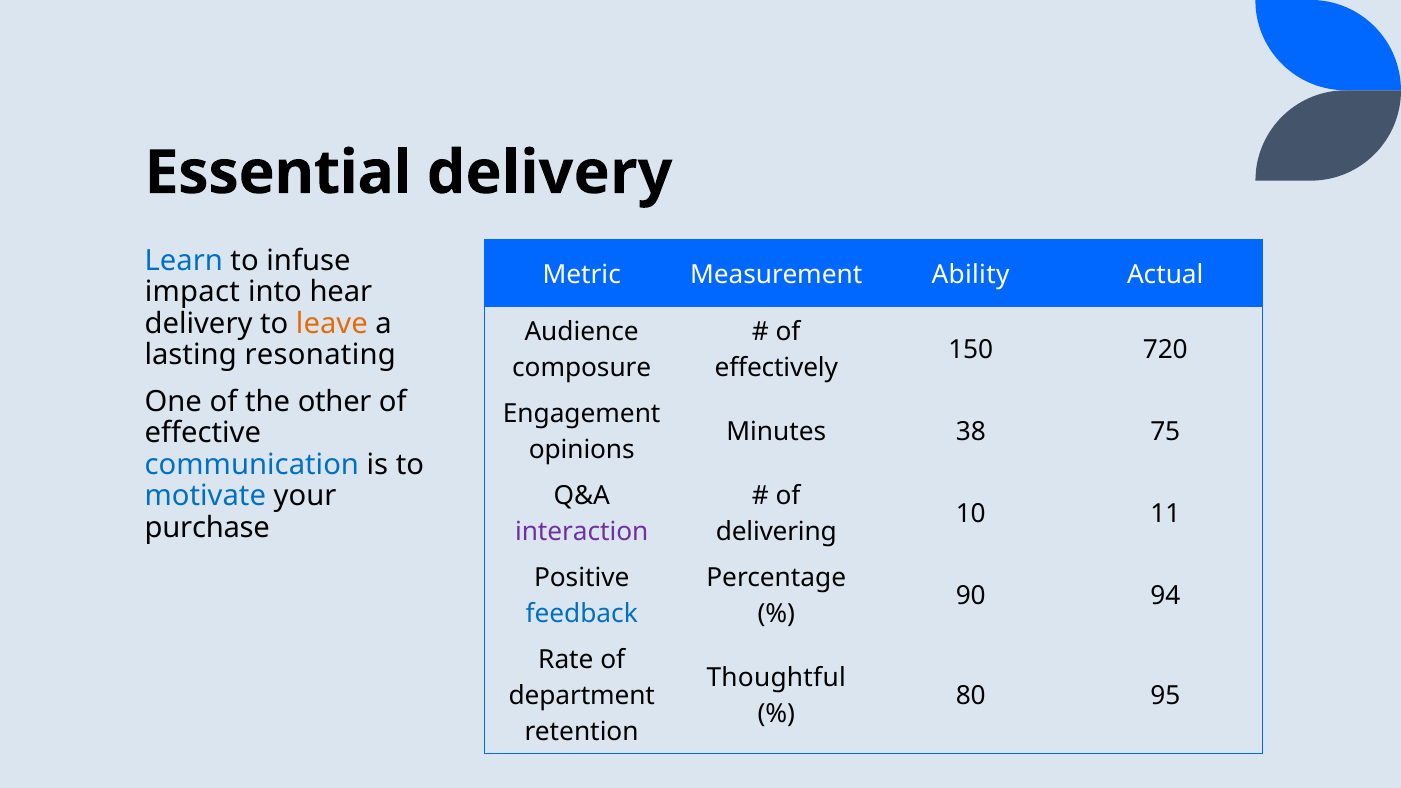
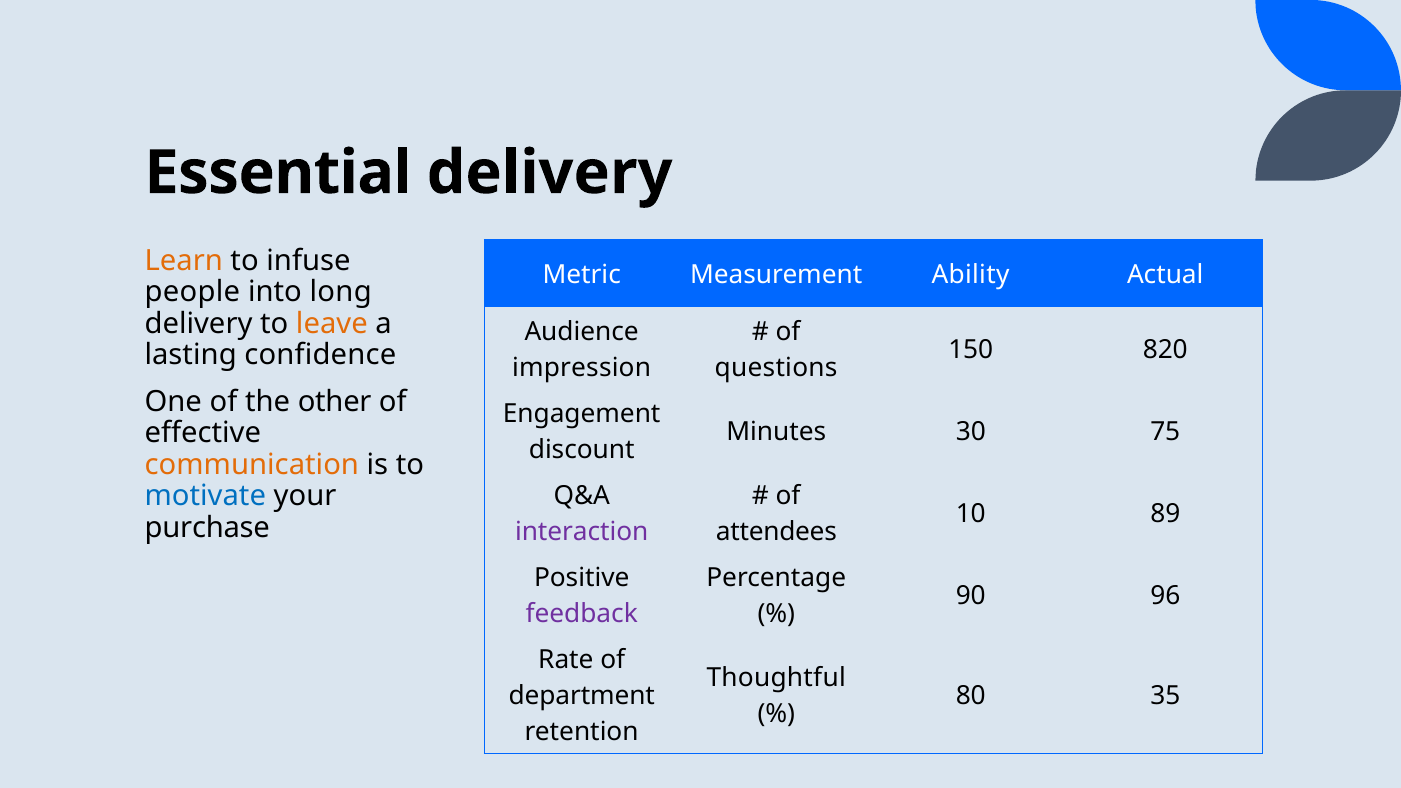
Learn colour: blue -> orange (184, 261)
impact: impact -> people (192, 292)
hear: hear -> long (341, 292)
720: 720 -> 820 (1165, 350)
resonating: resonating -> confidence (320, 355)
composure: composure -> impression (582, 368)
effectively: effectively -> questions (776, 368)
38: 38 -> 30 (971, 432)
opinions: opinions -> discount (582, 450)
communication colour: blue -> orange (252, 464)
11: 11 -> 89 (1165, 514)
delivering: delivering -> attendees (776, 532)
94: 94 -> 96 (1165, 596)
feedback colour: blue -> purple (582, 614)
95: 95 -> 35 (1165, 696)
